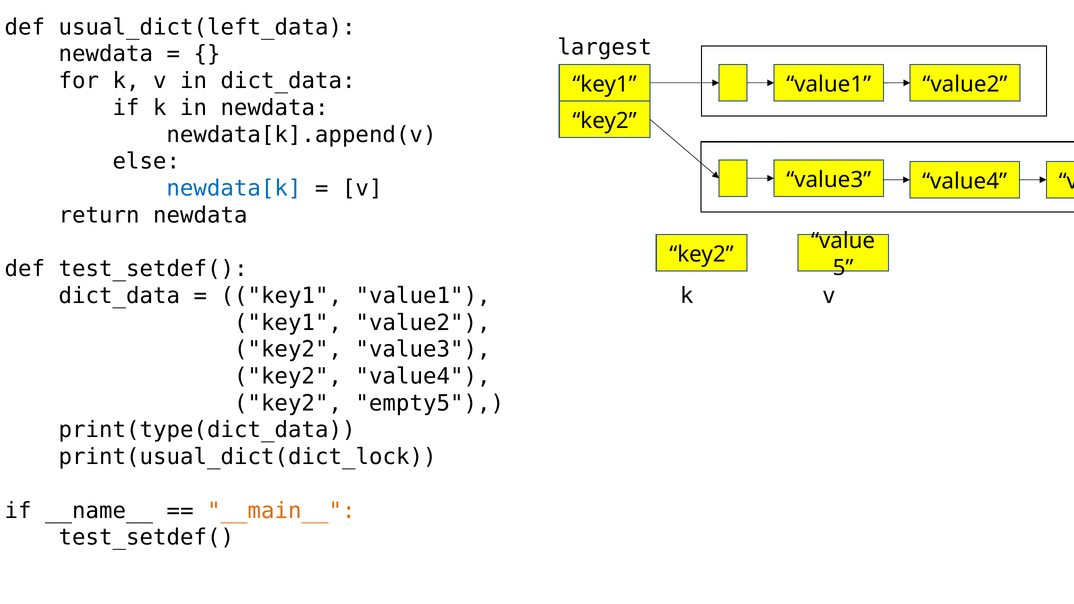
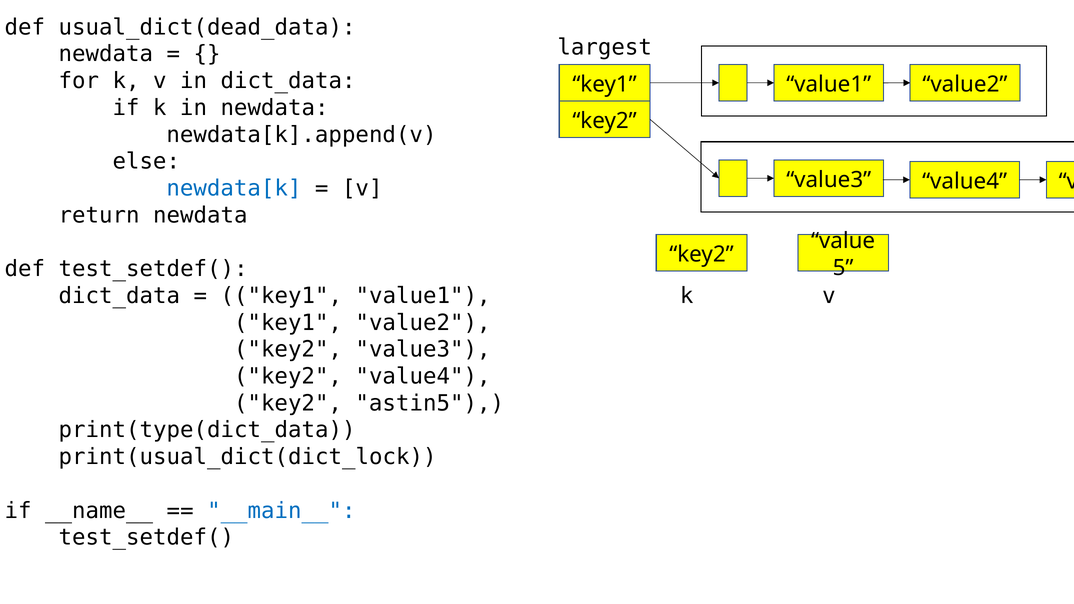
usual_dict(left_data: usual_dict(left_data -> usual_dict(dead_data (207, 27)
empty5: empty5 -> astin5 (430, 403)
__main__ colour: orange -> blue (281, 511)
